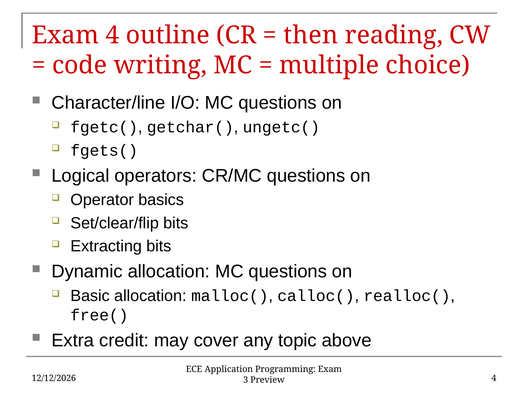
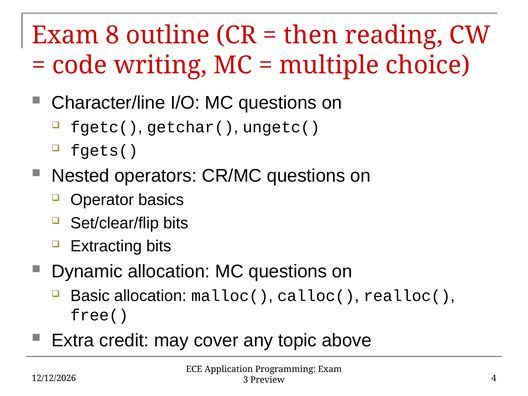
Exam 4: 4 -> 8 (112, 35)
Logical: Logical -> Nested (80, 176)
